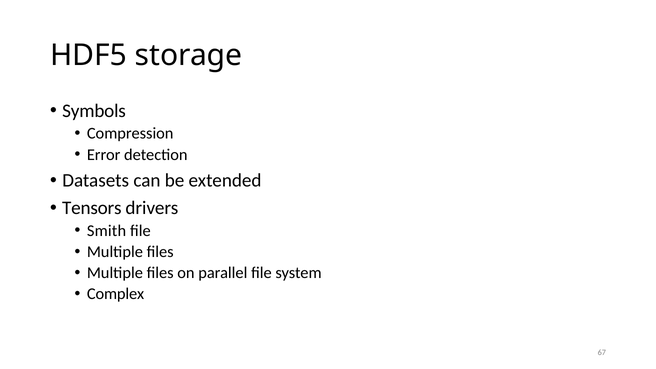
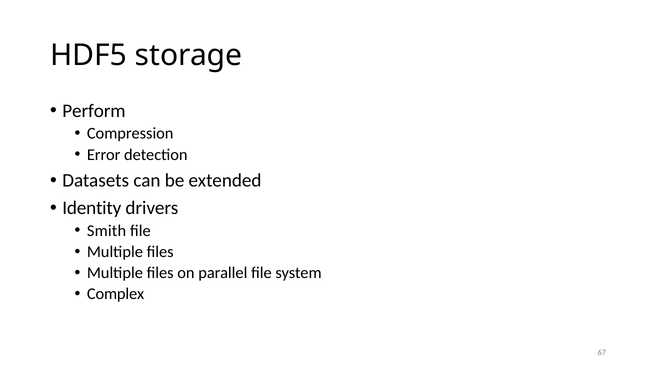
Symbols: Symbols -> Perform (94, 111)
Tensors: Tensors -> Identity (92, 208)
